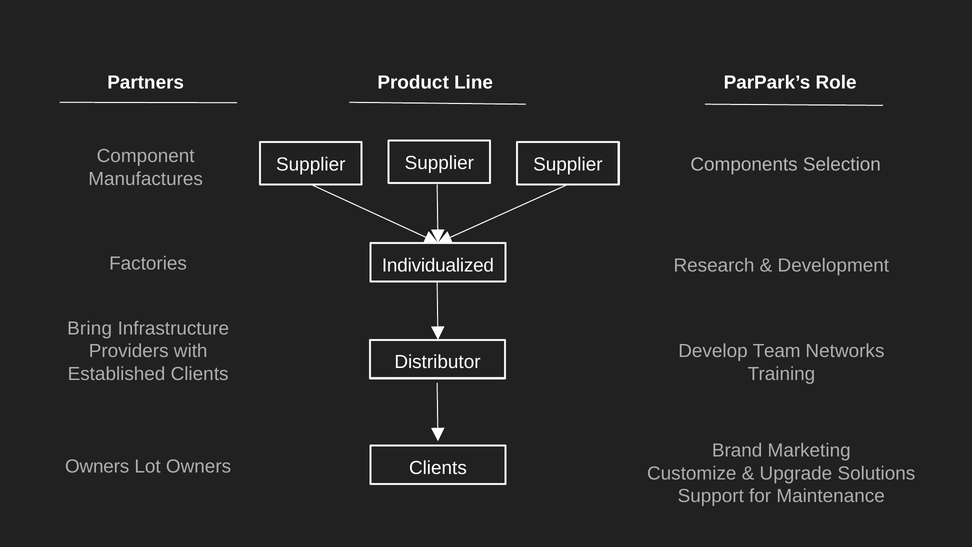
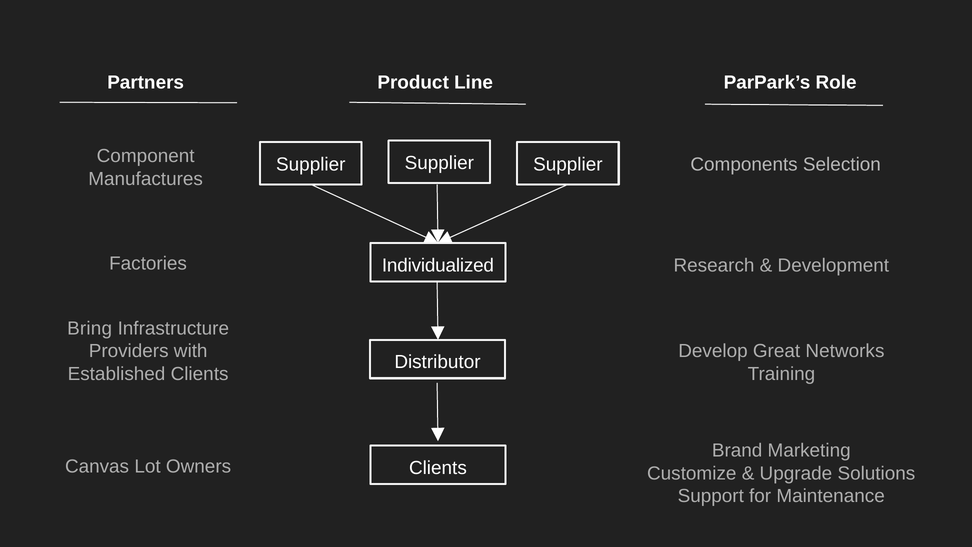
Team: Team -> Great (777, 351)
Owners: Owners -> Canvas (97, 466)
